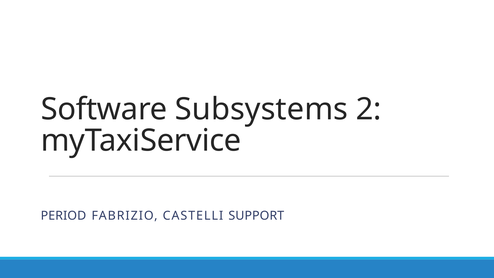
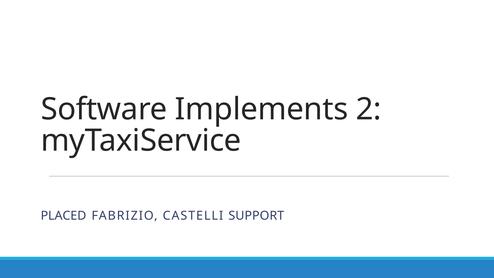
Subsystems: Subsystems -> Implements (262, 109)
PERIOD: PERIOD -> PLACED (63, 216)
